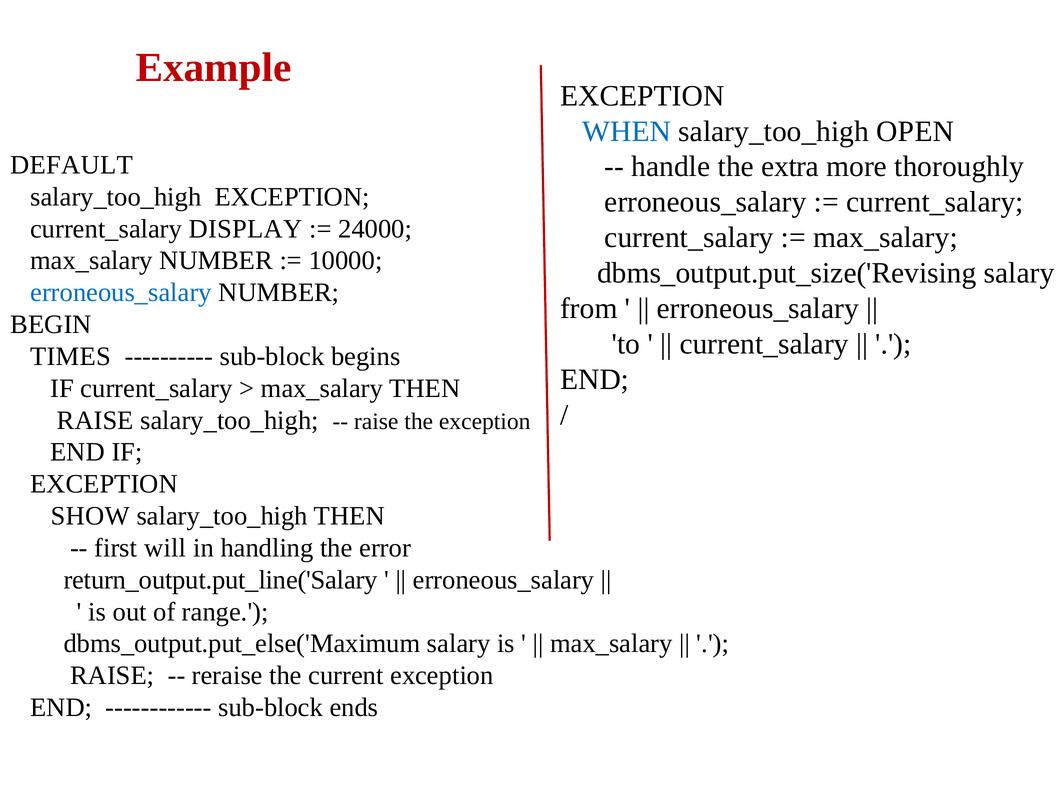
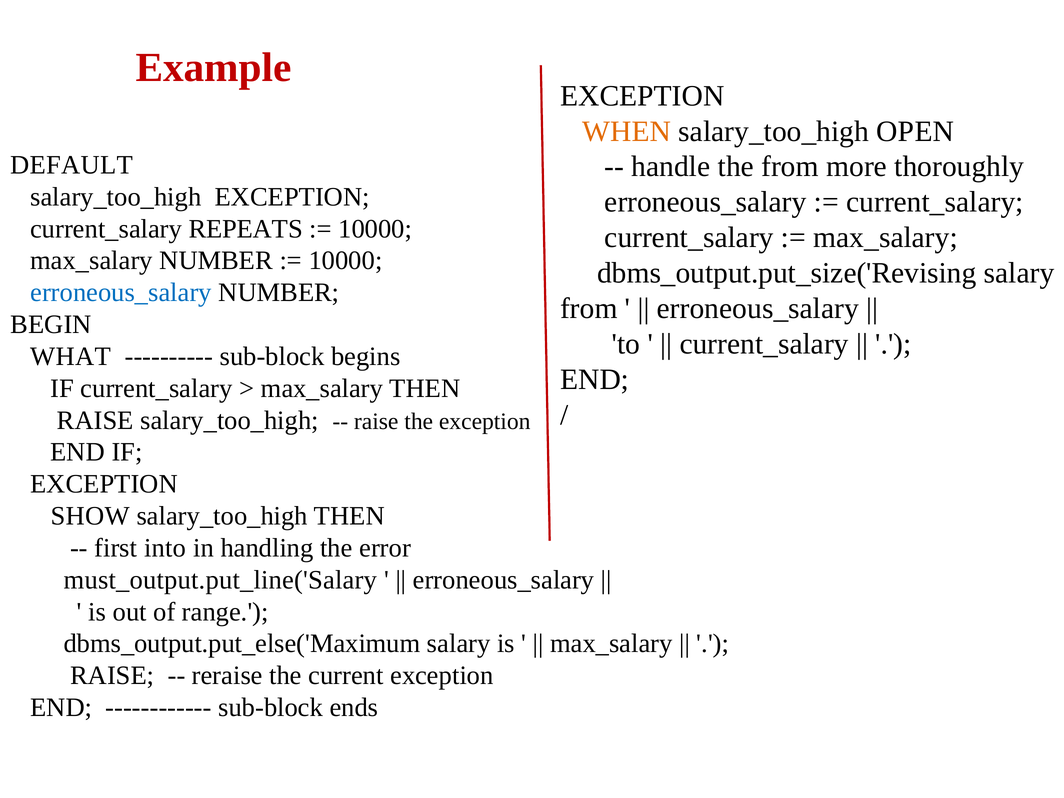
WHEN colour: blue -> orange (627, 131)
the extra: extra -> from (790, 167)
DISPLAY: DISPLAY -> REPEATS (246, 229)
24000: 24000 -> 10000 (375, 229)
TIMES: TIMES -> WHAT (71, 356)
will: will -> into (165, 548)
return_output.put_line('Salary: return_output.put_line('Salary -> must_output.put_line('Salary (220, 580)
